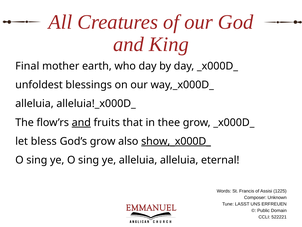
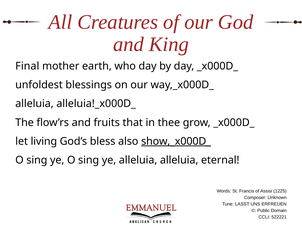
and underline: present -> none (81, 122)
bless: bless -> living (44, 141)
God’s grow: grow -> bless (103, 141)
